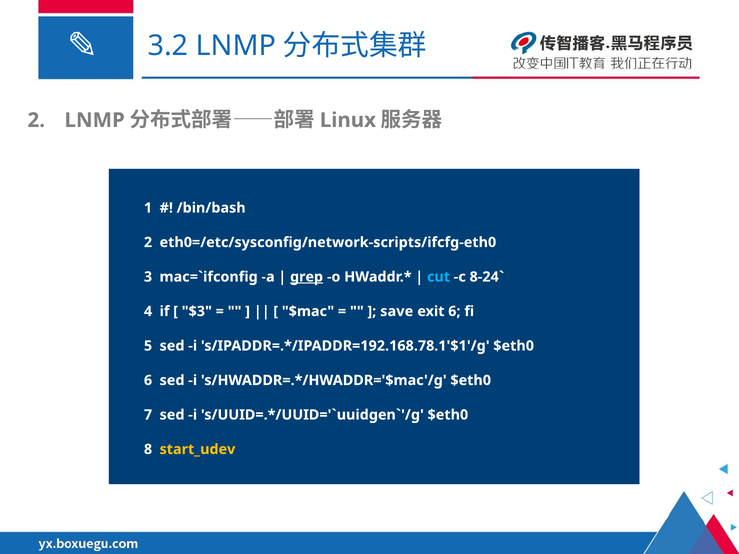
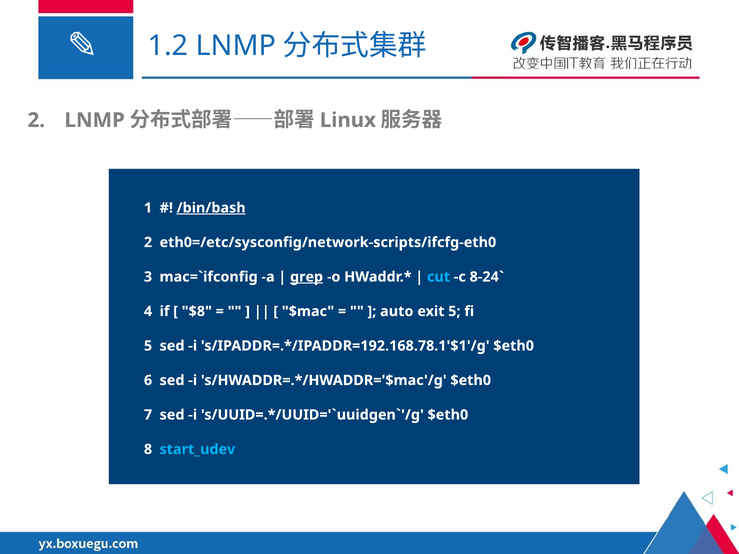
3.2: 3.2 -> 1.2 (168, 46)
/bin/bash underline: none -> present (211, 208)
$3: $3 -> $8 (197, 311)
save: save -> auto (397, 311)
exit 6: 6 -> 5 (454, 311)
start_udev colour: yellow -> light blue (197, 450)
